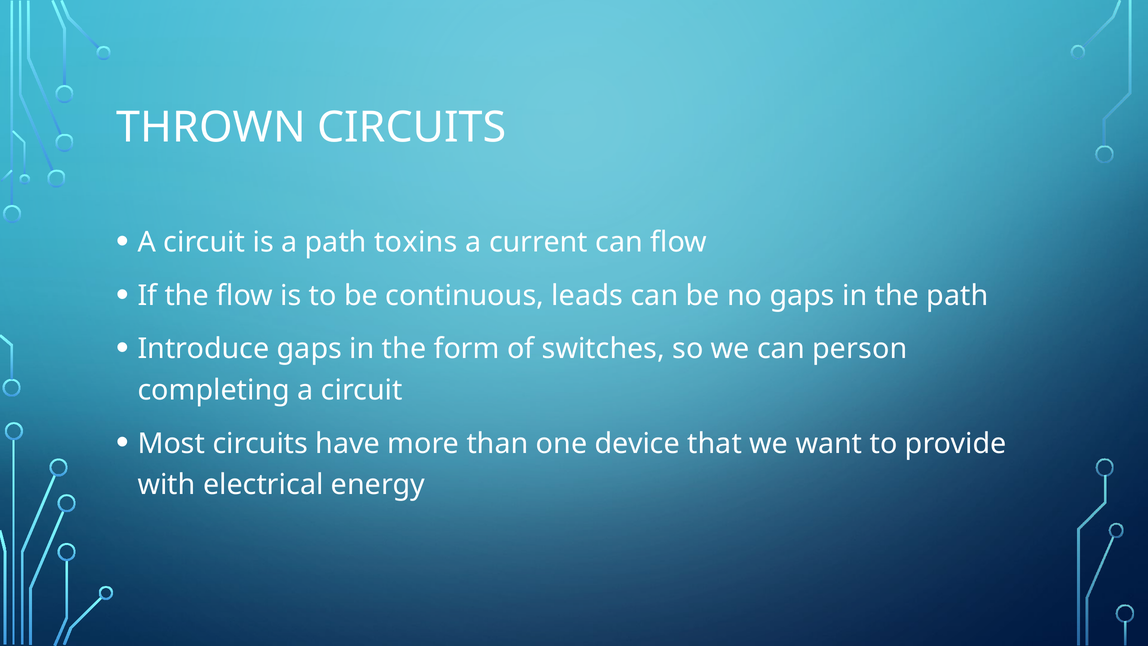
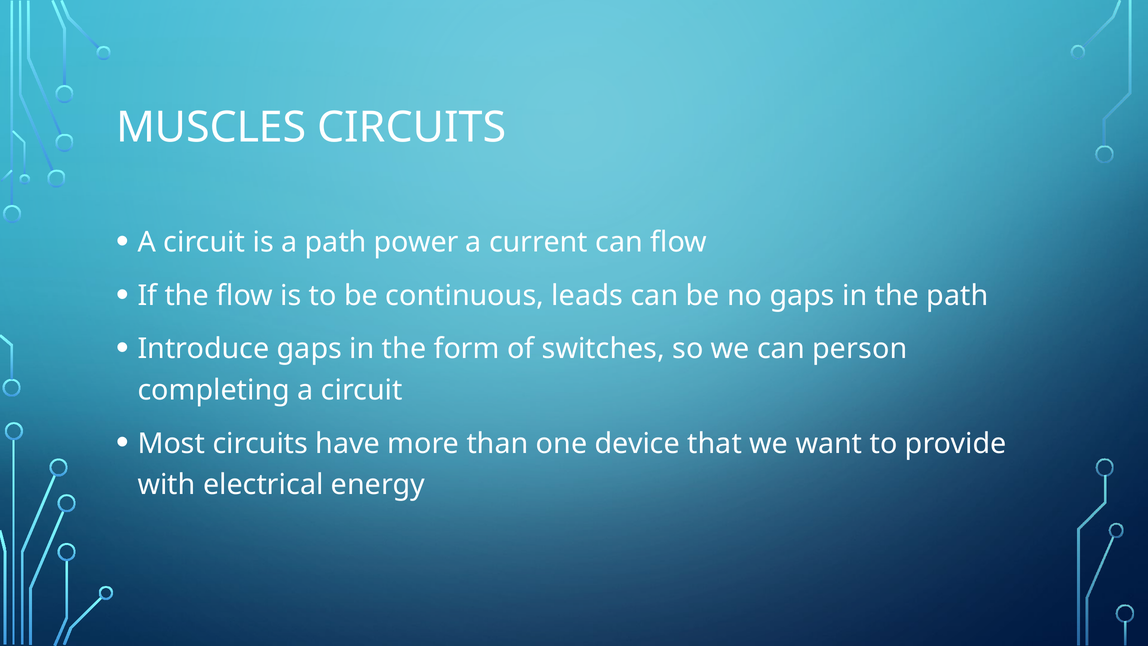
THROWN: THROWN -> MUSCLES (211, 128)
toxins: toxins -> power (416, 242)
